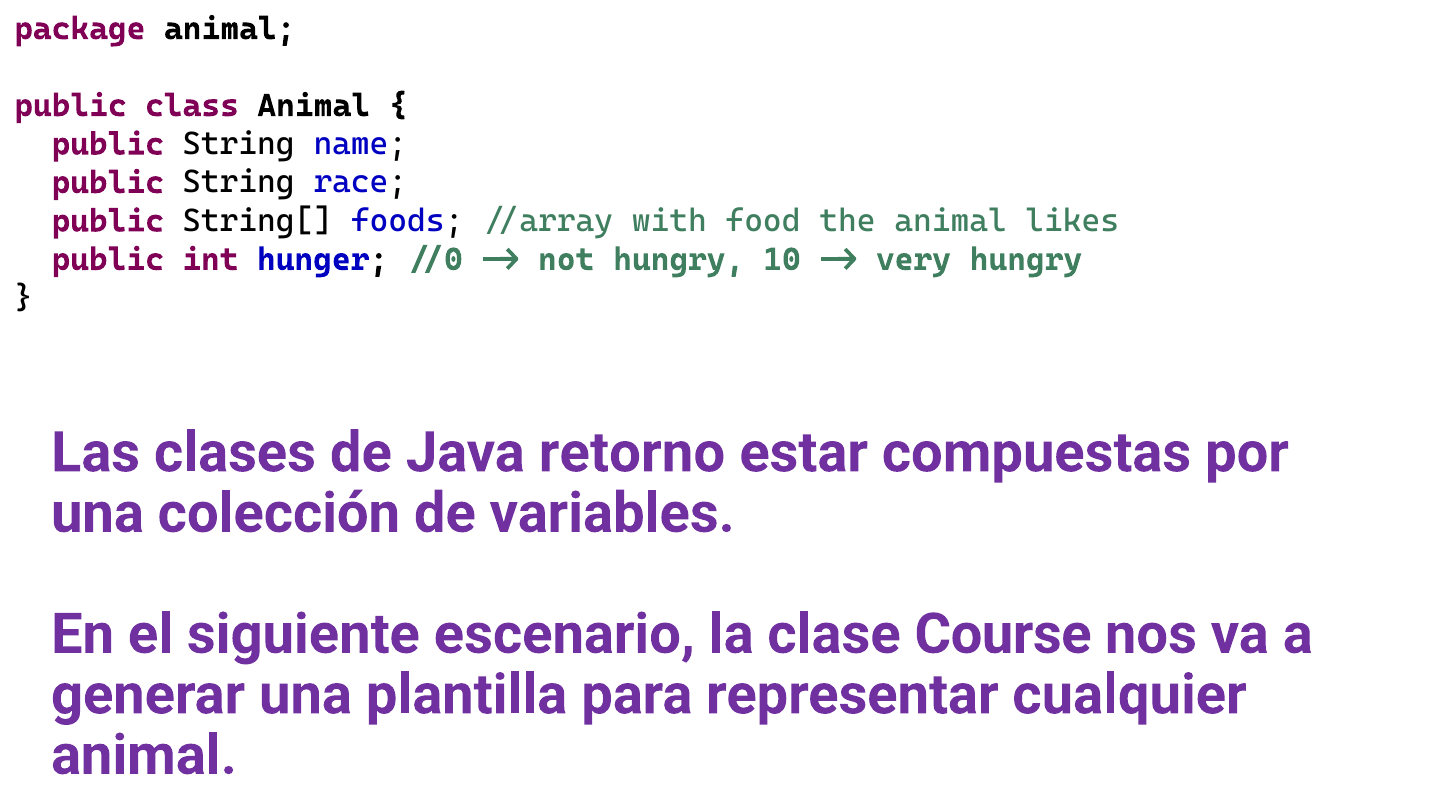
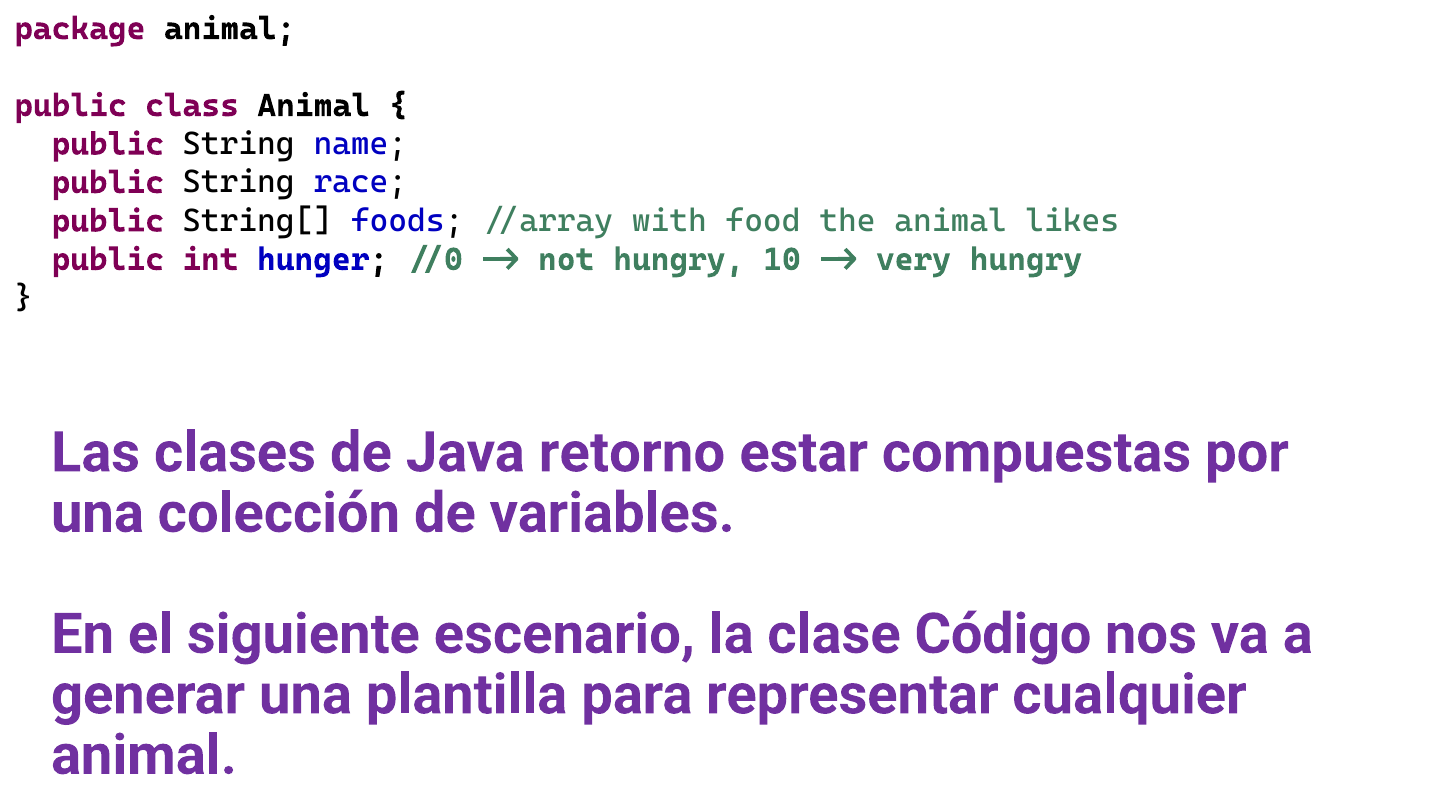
Course: Course -> Código (1003, 635)
